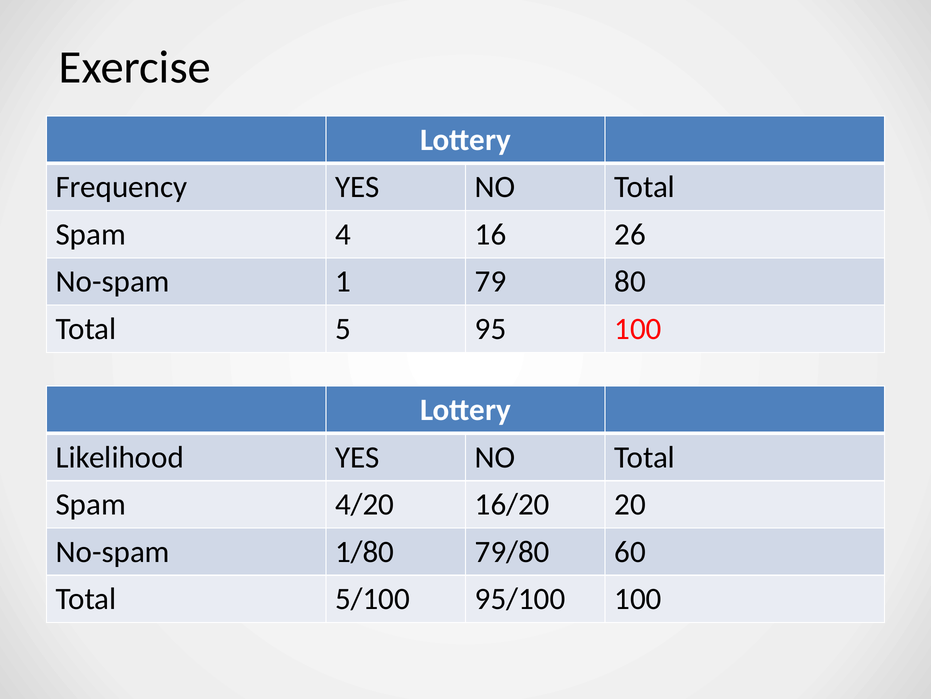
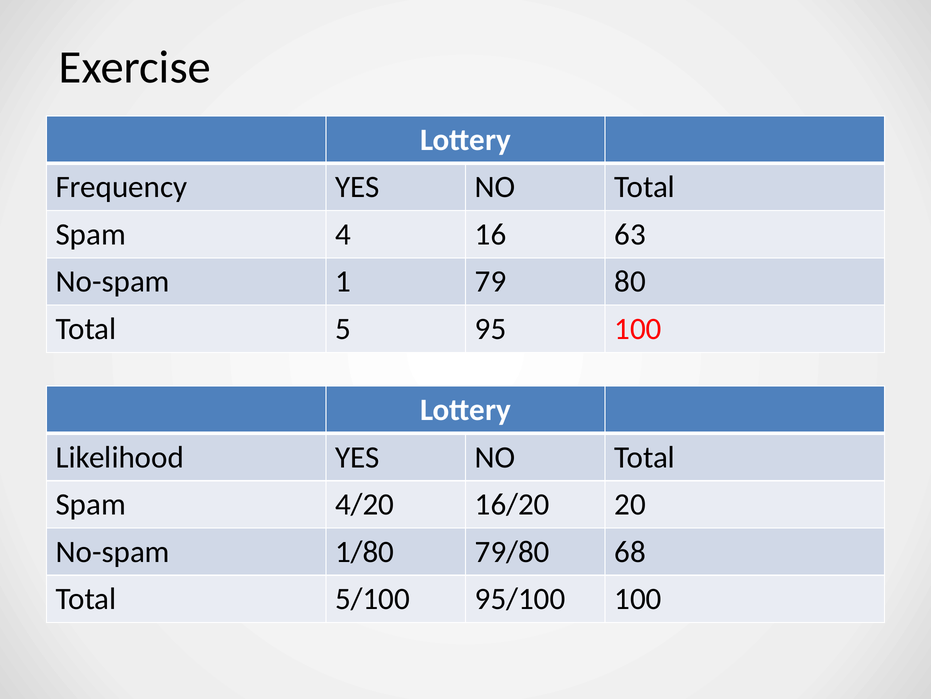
26: 26 -> 63 (630, 234)
60: 60 -> 68 (630, 551)
